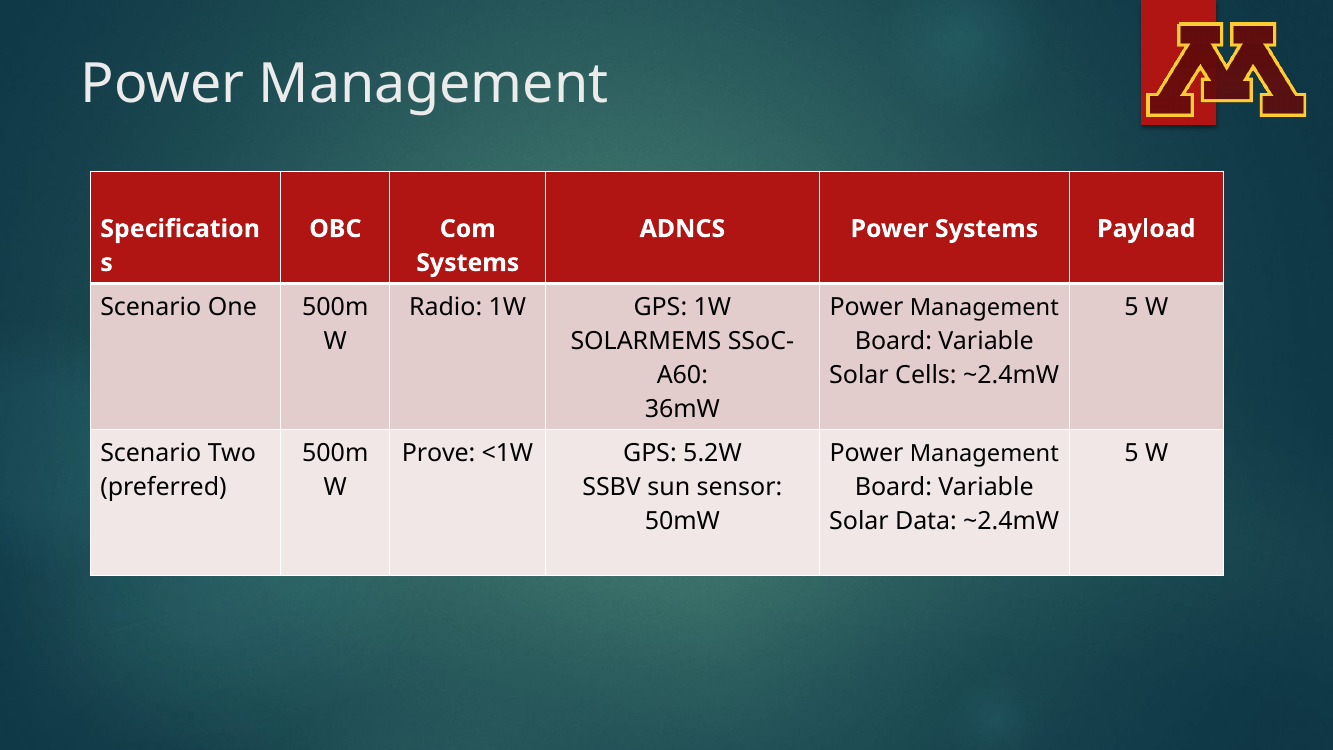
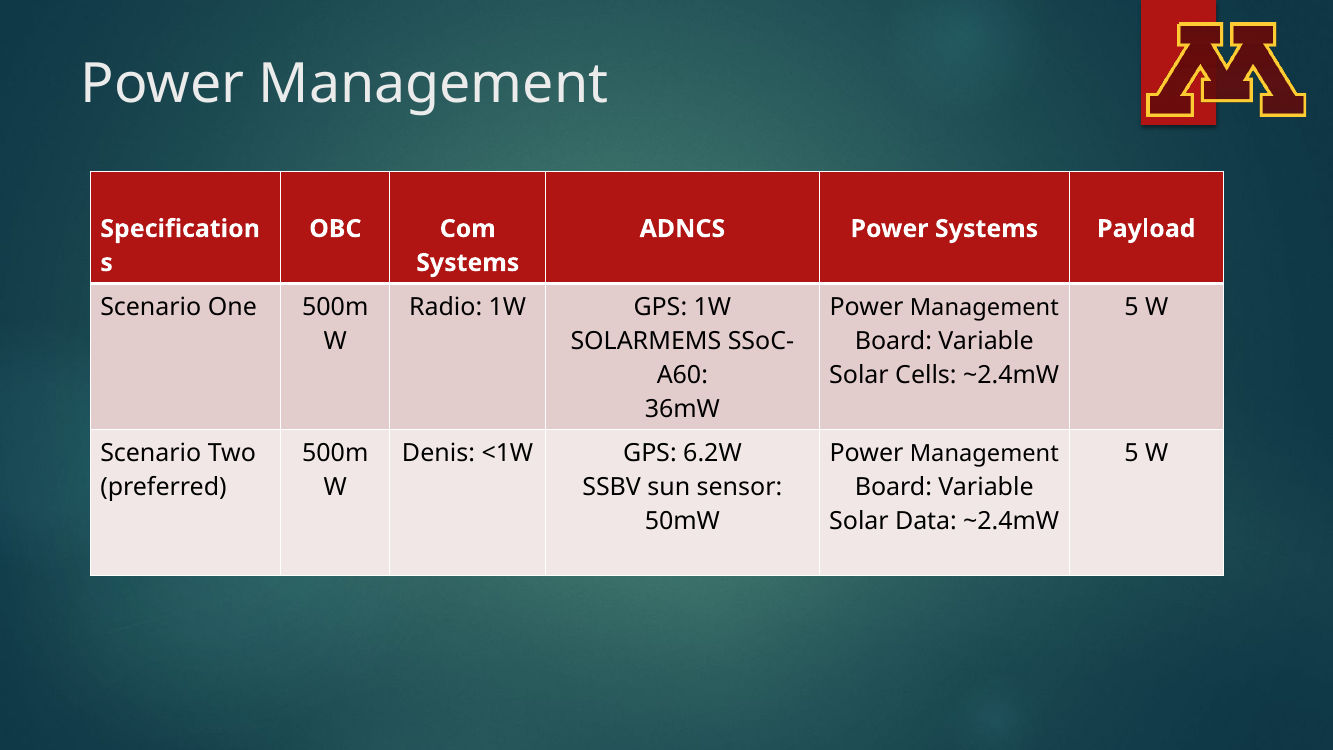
Prove: Prove -> Denis (439, 453)
5.2W: 5.2W -> 6.2W (712, 453)
